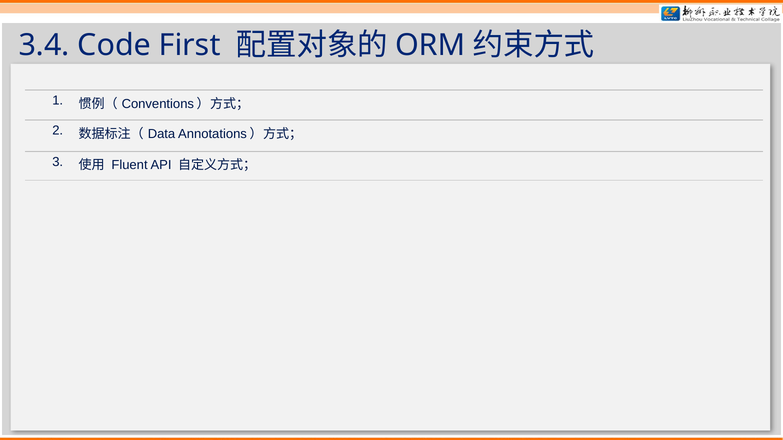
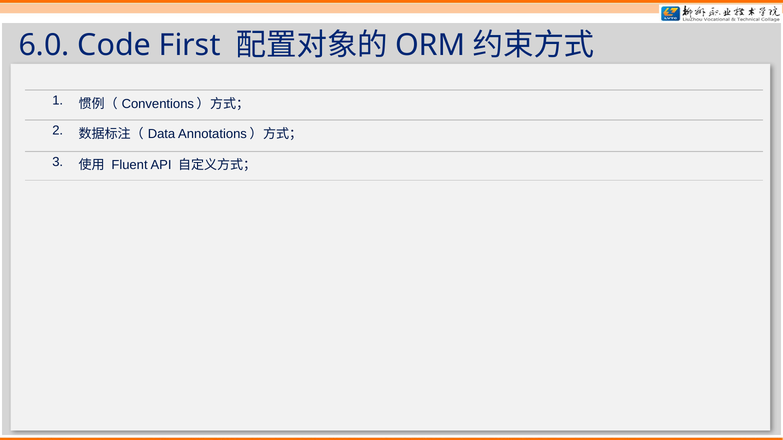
3.4: 3.4 -> 6.0 (44, 45)
